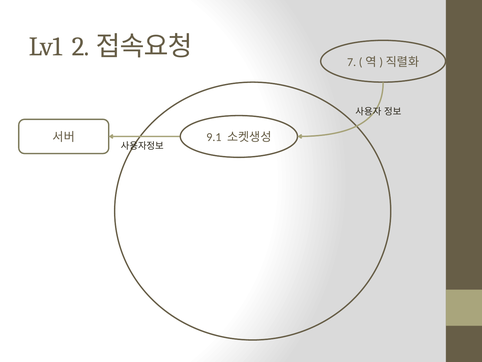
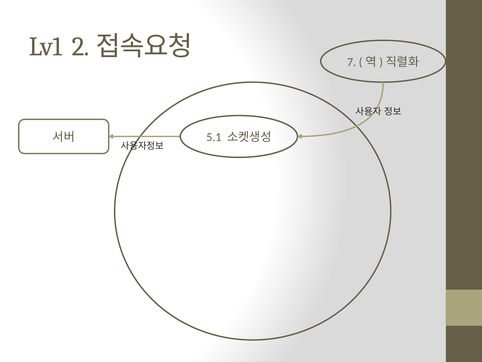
9.1: 9.1 -> 5.1 (214, 137)
